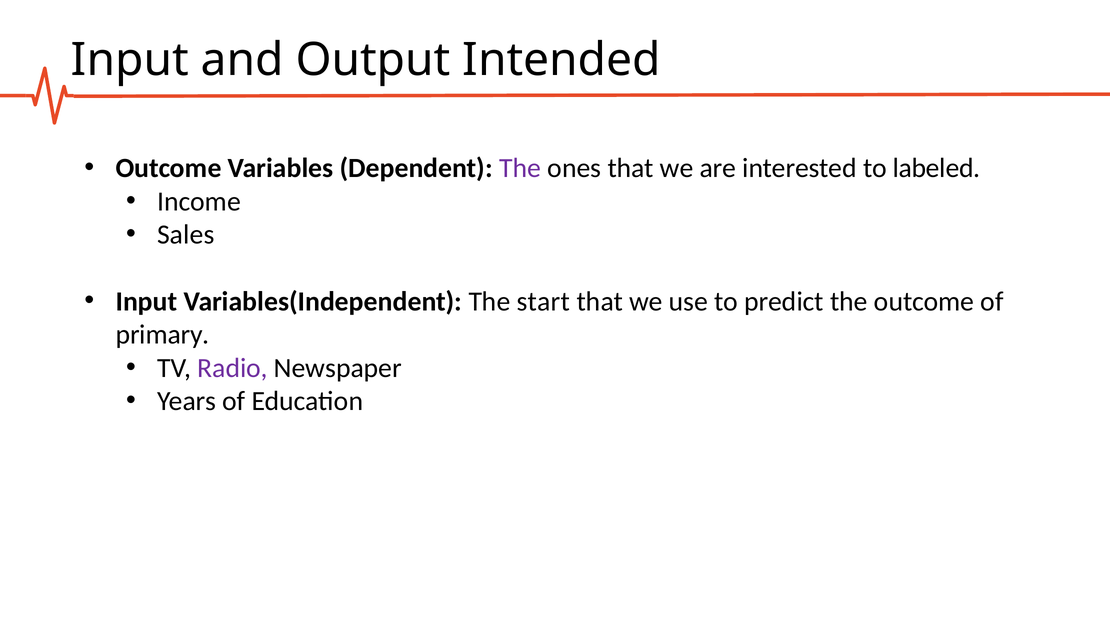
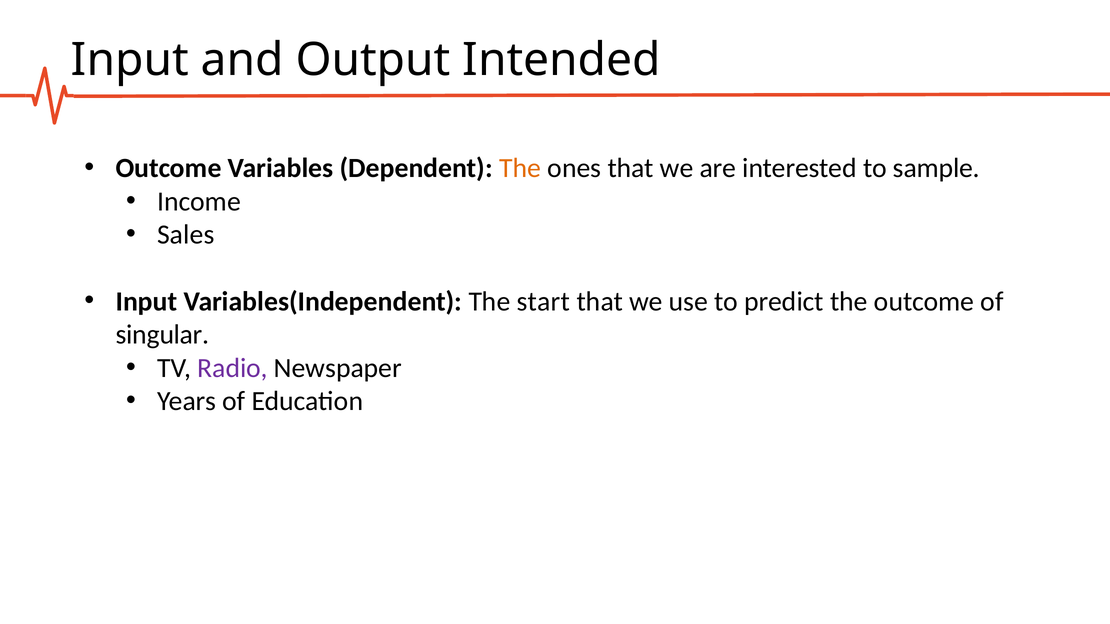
The colour: purple -> orange (520, 168)
labeled: labeled -> sample (936, 168)
primary: primary -> singular (163, 335)
